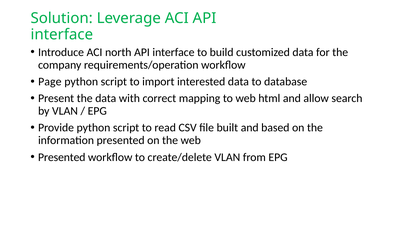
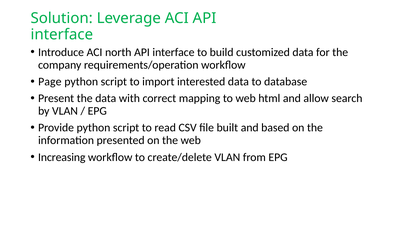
Presented: Presented -> Increasing (62, 158)
